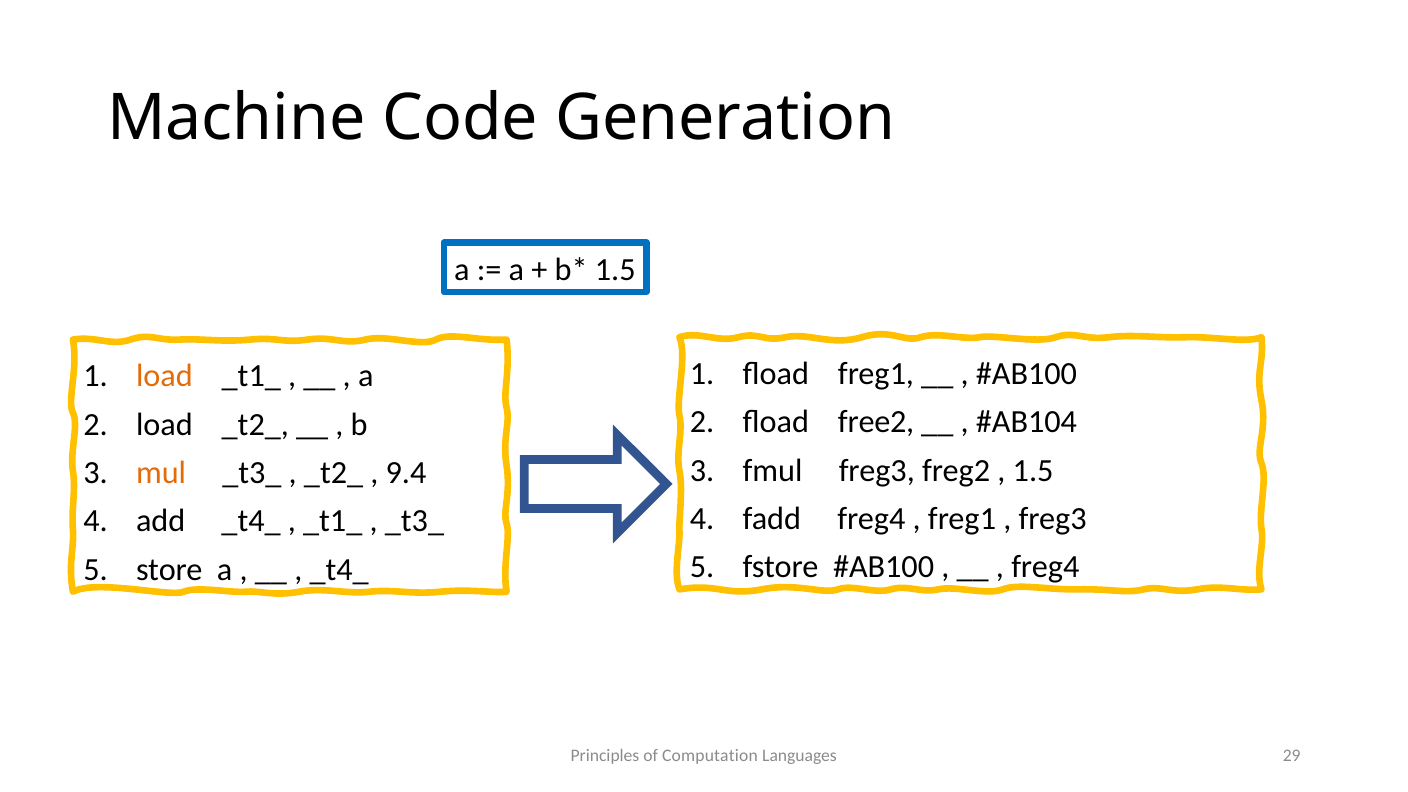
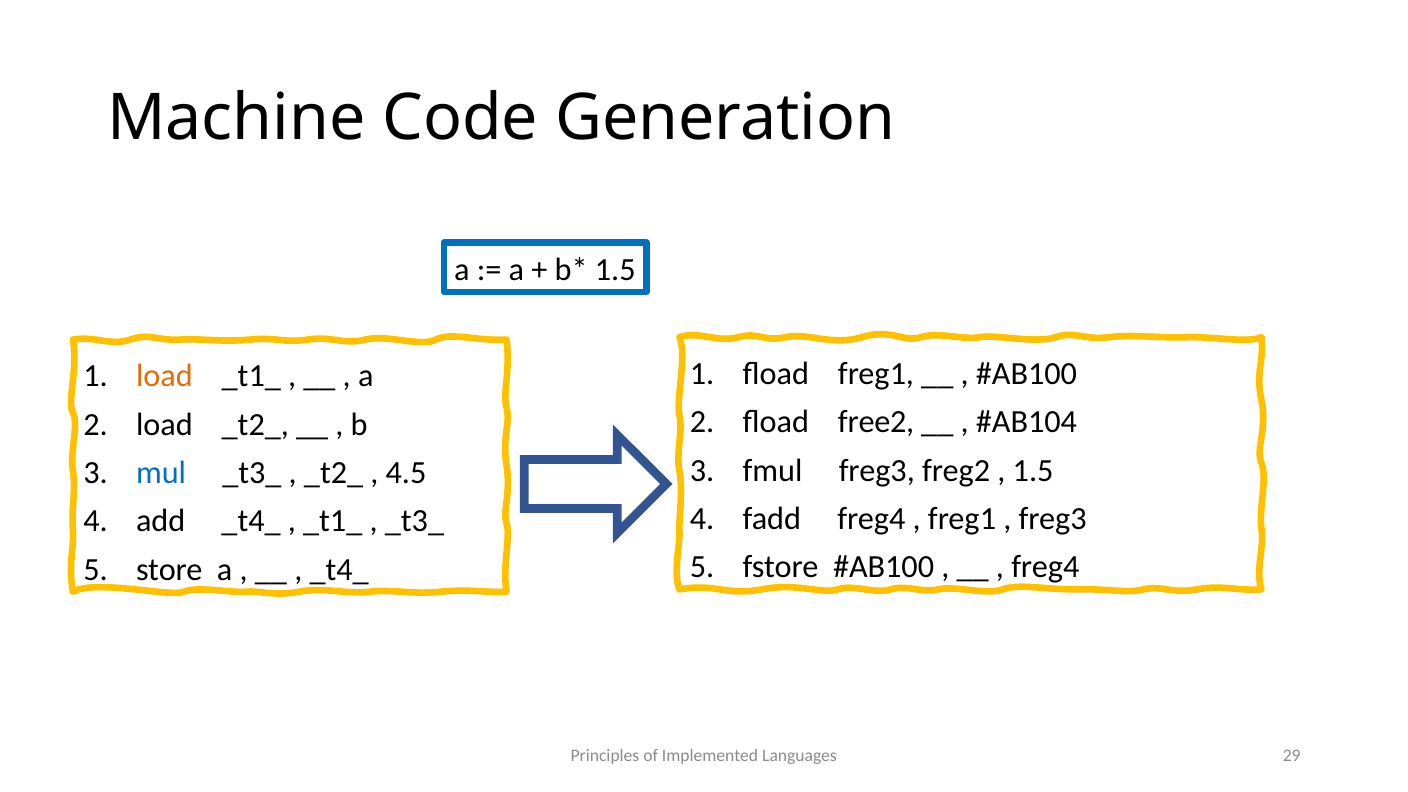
mul colour: orange -> blue (161, 473)
9.4: 9.4 -> 4.5 (406, 473)
Computation: Computation -> Implemented (710, 756)
